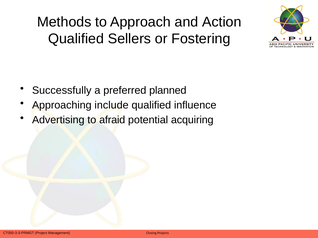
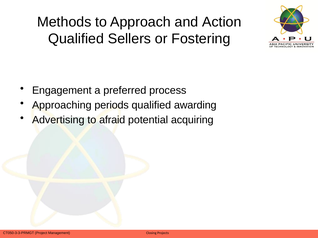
Successfully: Successfully -> Engagement (62, 91)
planned: planned -> process (168, 91)
include: include -> periods (112, 105)
influence: influence -> awarding (195, 105)
